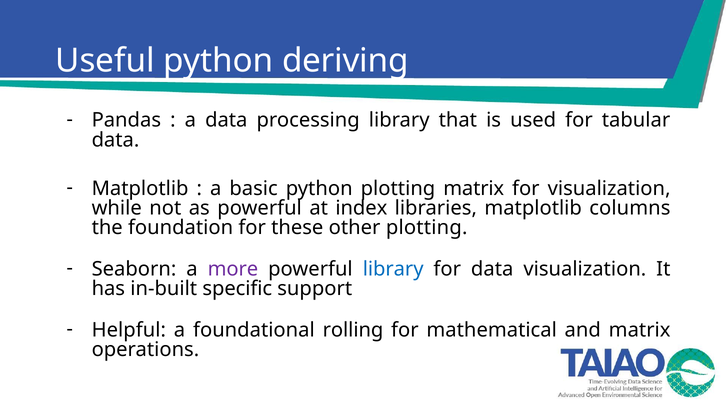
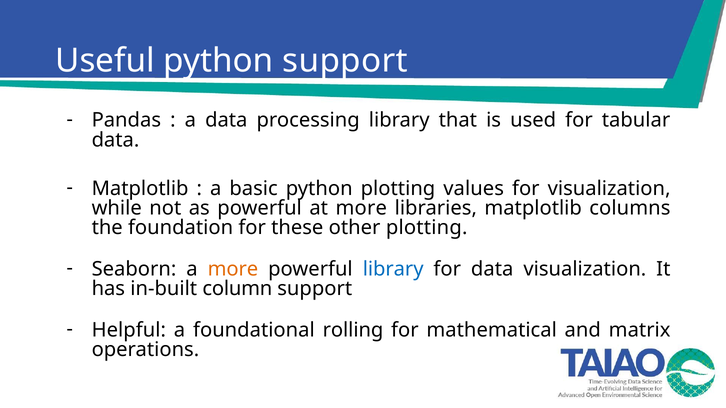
python deriving: deriving -> support (345, 61)
plotting matrix: matrix -> values (474, 189)
at index: index -> more (361, 208)
more colour: purple -> orange (233, 269)
specific: specific -> column (237, 289)
